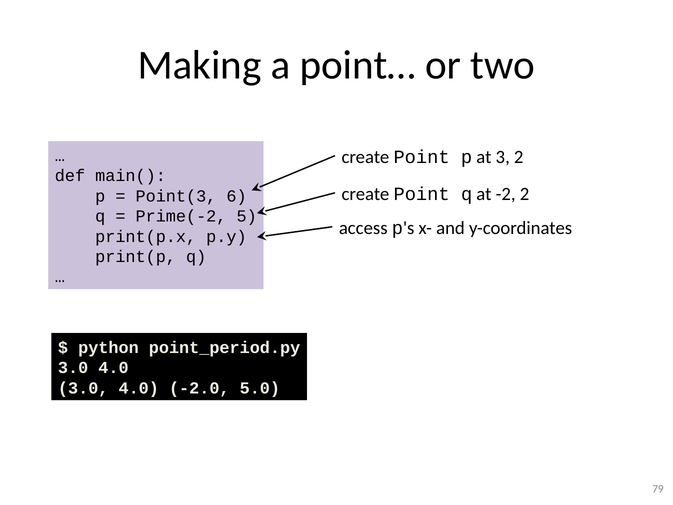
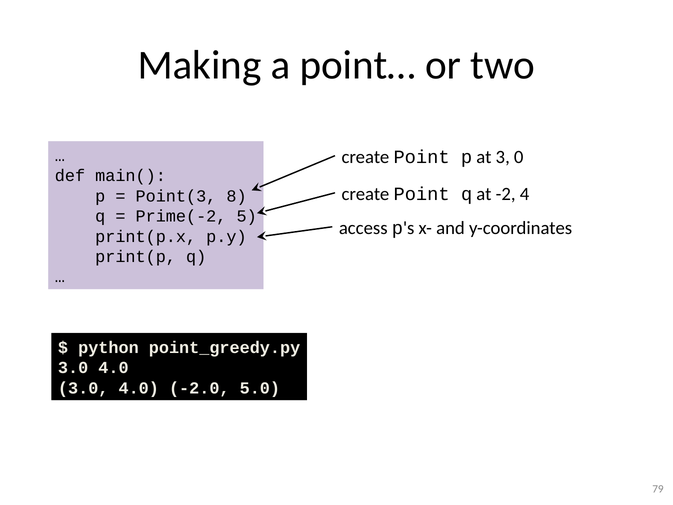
3 2: 2 -> 0 (519, 157)
-2 2: 2 -> 4 (525, 194)
6: 6 -> 8 (237, 196)
point_period.py: point_period.py -> point_greedy.py (225, 347)
